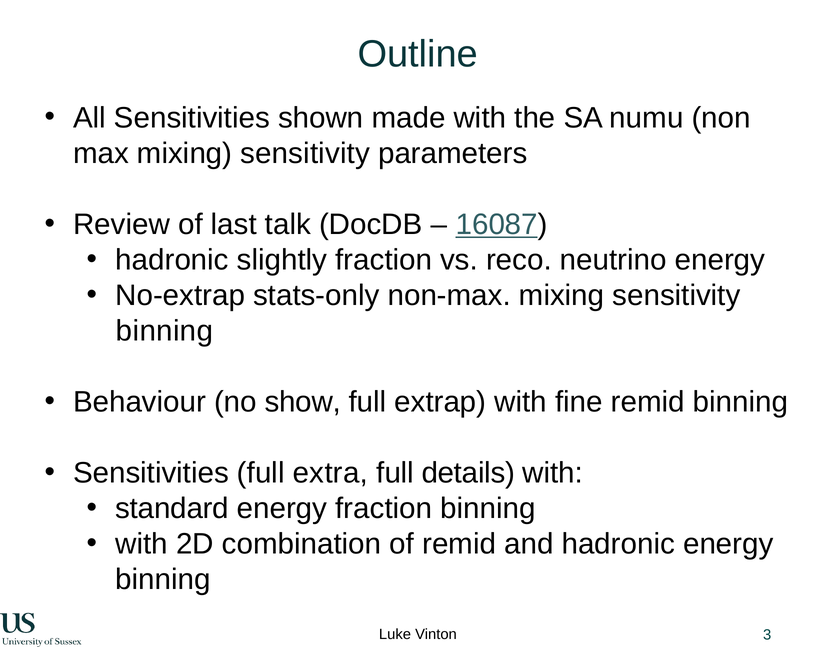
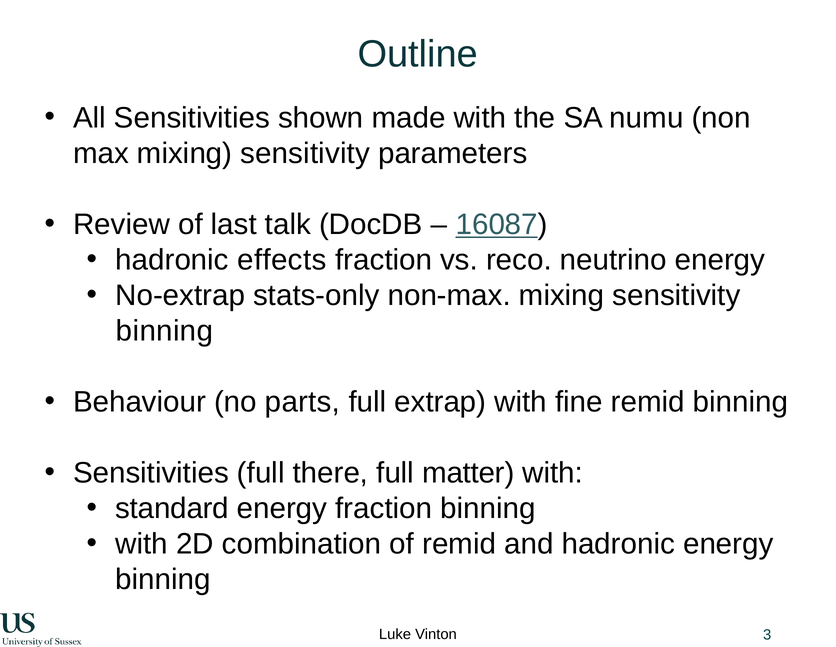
slightly: slightly -> effects (282, 260)
show: show -> parts (303, 402)
extra: extra -> there (330, 473)
details: details -> matter (468, 473)
